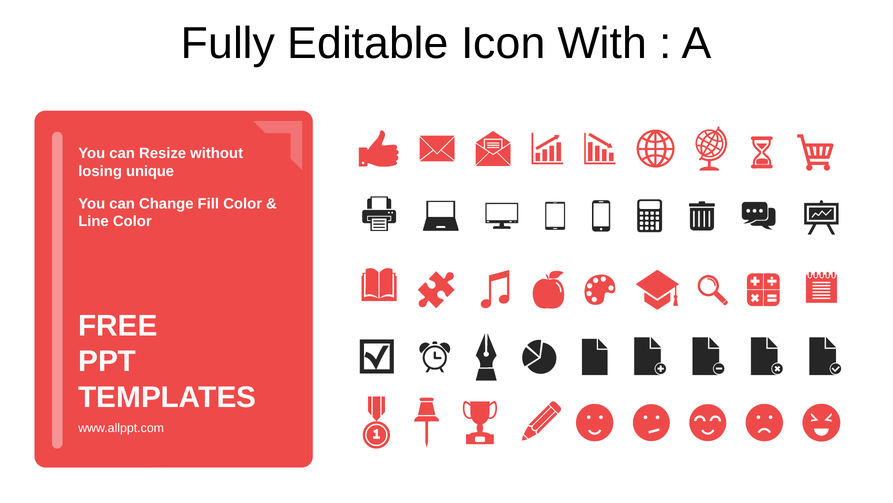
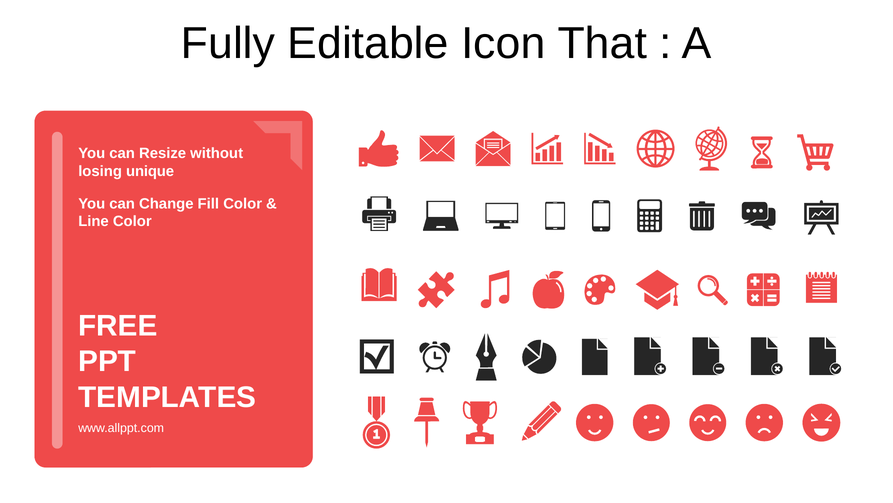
With: With -> That (602, 43)
